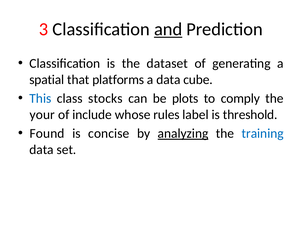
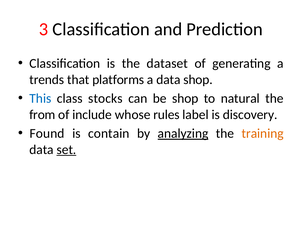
and underline: present -> none (168, 29)
spatial: spatial -> trends (47, 79)
data cube: cube -> shop (198, 79)
be plots: plots -> shop (185, 98)
comply: comply -> natural (240, 98)
your: your -> from (42, 114)
threshold: threshold -> discovery (250, 114)
concise: concise -> contain (109, 133)
training colour: blue -> orange (263, 133)
set underline: none -> present (66, 149)
